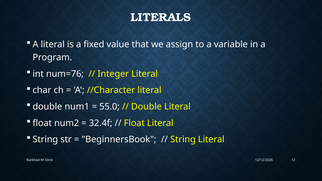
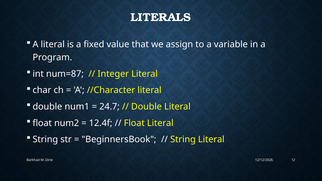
num=76: num=76 -> num=87 (65, 74)
55.0: 55.0 -> 24.7 (109, 107)
32.4f: 32.4f -> 12.4f (101, 123)
